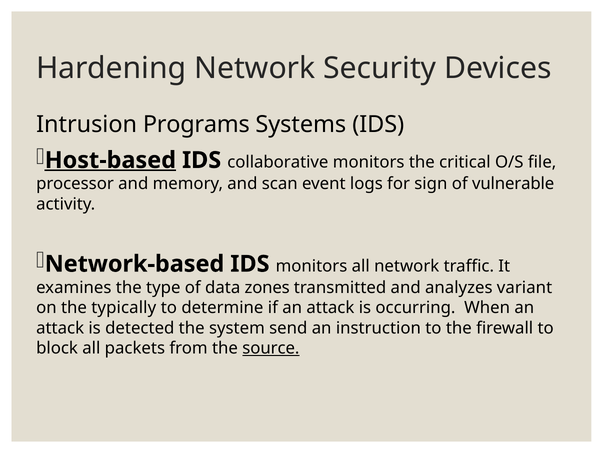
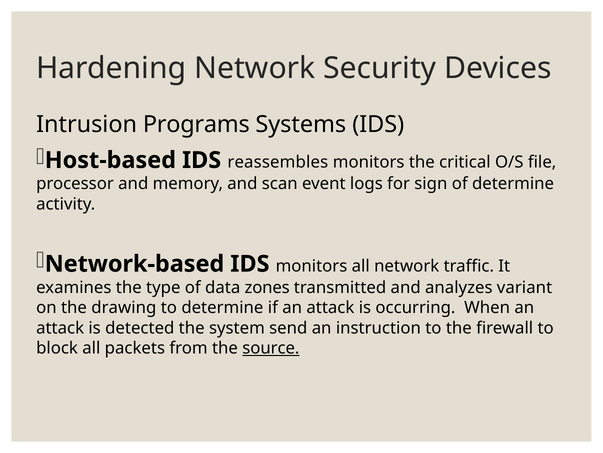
Host-based underline: present -> none (110, 160)
collaborative: collaborative -> reassembles (278, 162)
of vulnerable: vulnerable -> determine (513, 184)
typically: typically -> drawing (124, 307)
